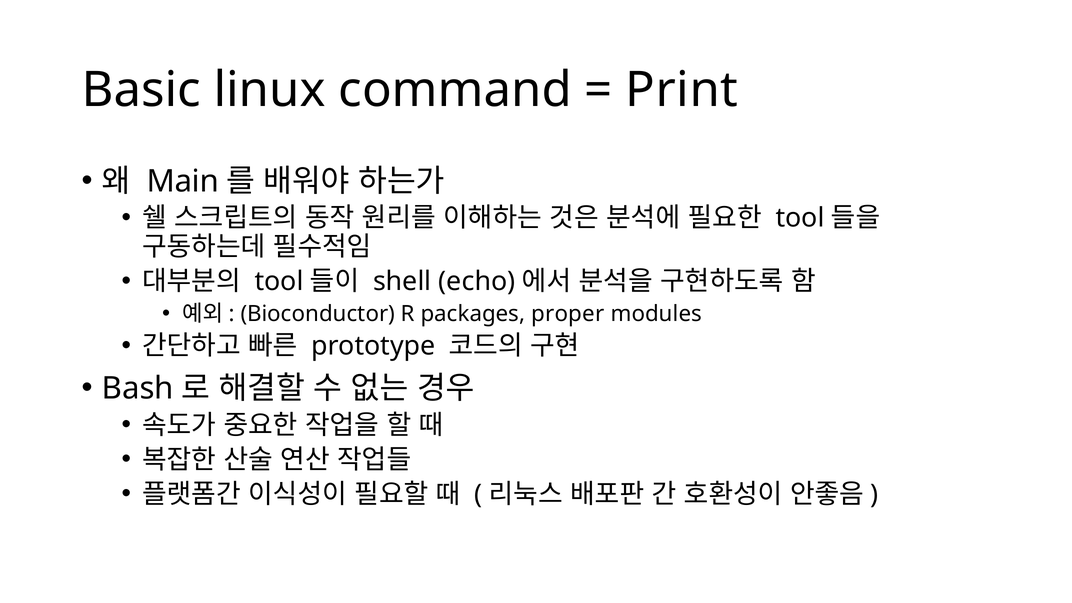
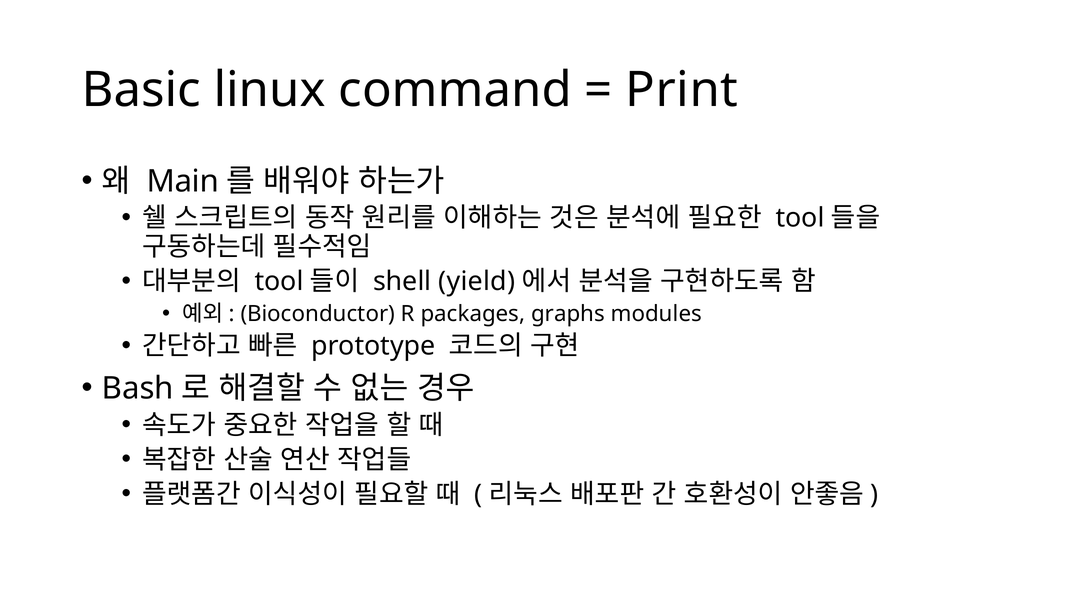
echo: echo -> yield (477, 282)
proper: proper -> graphs (568, 314)
